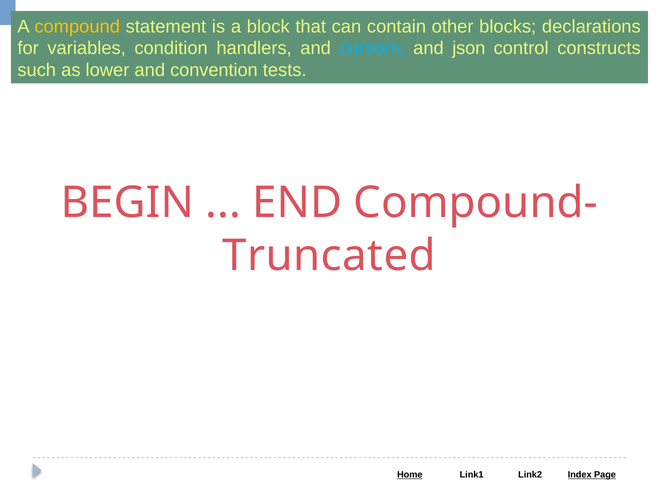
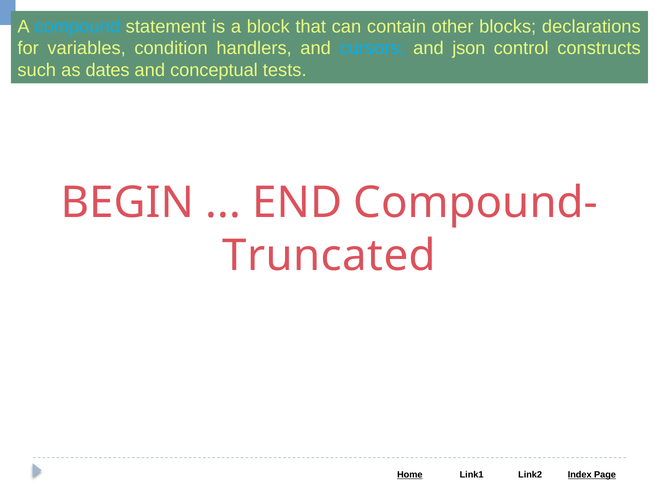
compound colour: yellow -> light blue (77, 26)
lower: lower -> dates (108, 70)
convention: convention -> conceptual (214, 70)
